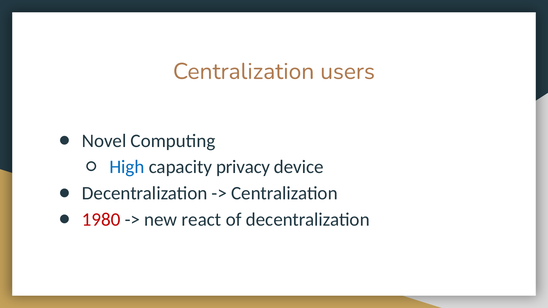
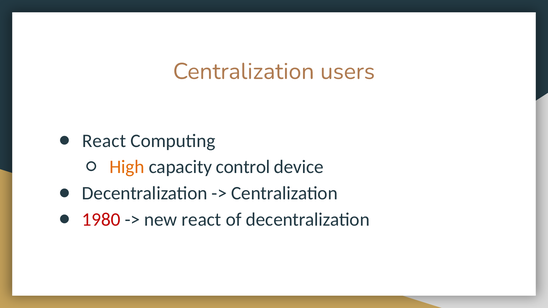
Novel: Novel -> React (104, 141)
High colour: blue -> orange (127, 167)
privacy: privacy -> control (243, 167)
